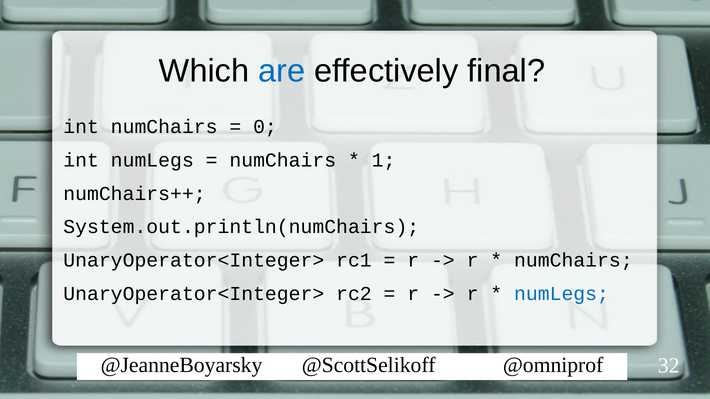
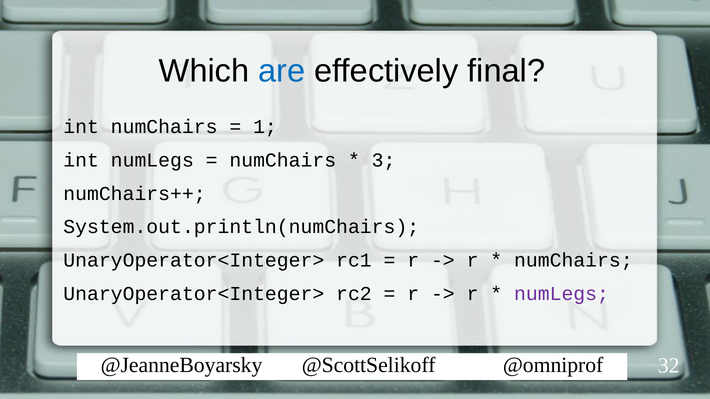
0: 0 -> 1 (265, 127)
1: 1 -> 3 (384, 160)
numLegs colour: blue -> purple (562, 294)
